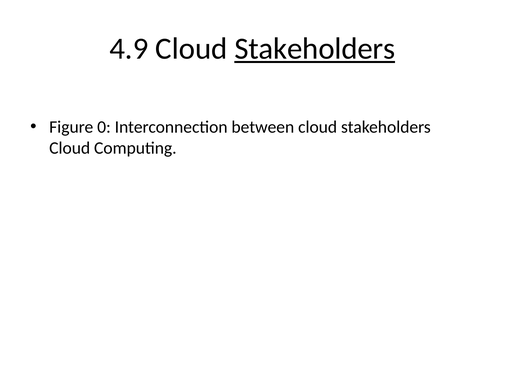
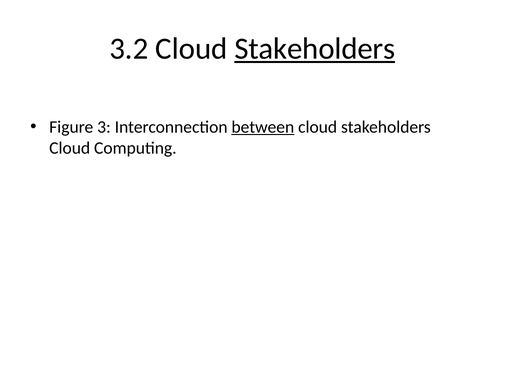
4.9: 4.9 -> 3.2 (129, 49)
0: 0 -> 3 (104, 127)
between underline: none -> present (263, 127)
